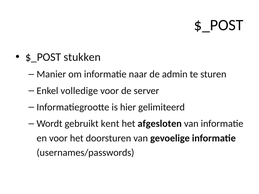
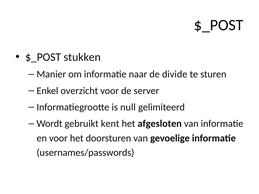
admin: admin -> divide (175, 74)
volledige: volledige -> overzicht (79, 91)
hier: hier -> null (128, 107)
